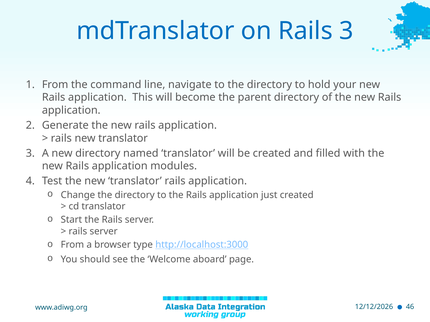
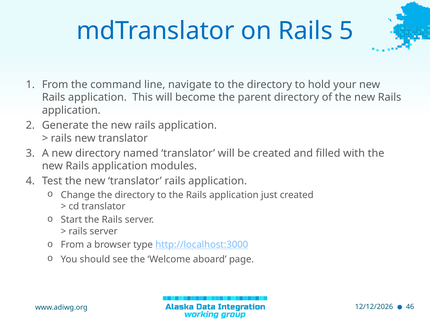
Rails 3: 3 -> 5 (346, 31)
